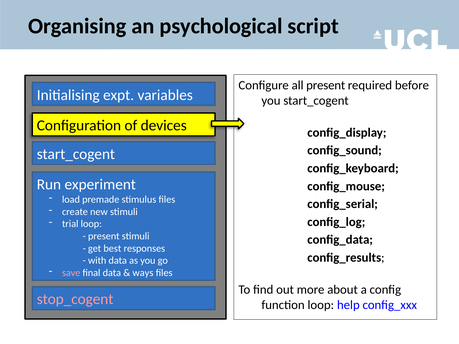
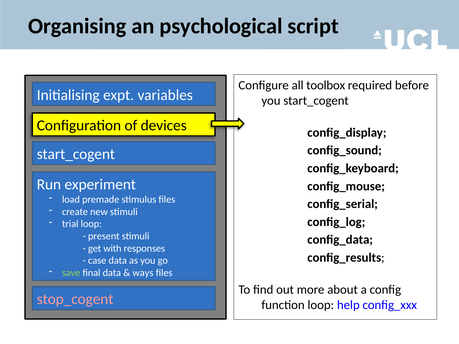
all present: present -> toolbox (326, 85)
best: best -> with (112, 249)
with: with -> case (97, 261)
save colour: pink -> light green (71, 273)
